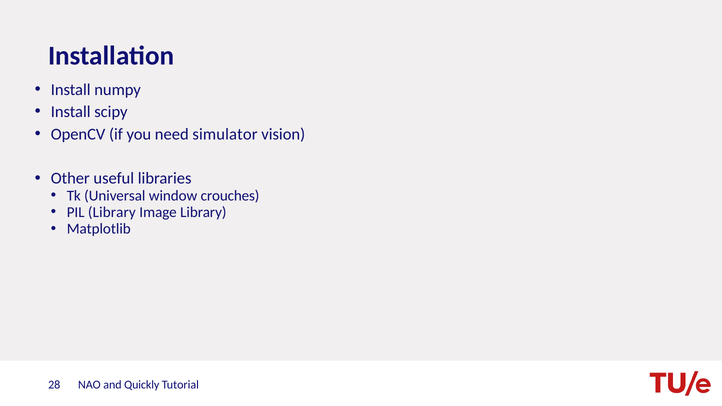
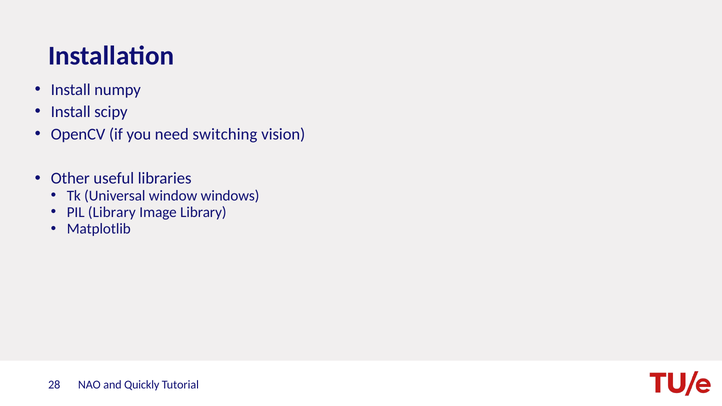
simulator: simulator -> switching (225, 134)
crouches: crouches -> windows (230, 196)
